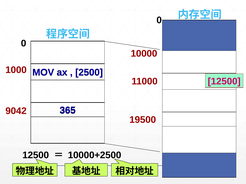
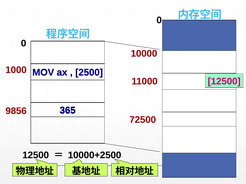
9042: 9042 -> 9856 (16, 111)
19500: 19500 -> 72500 (143, 120)
